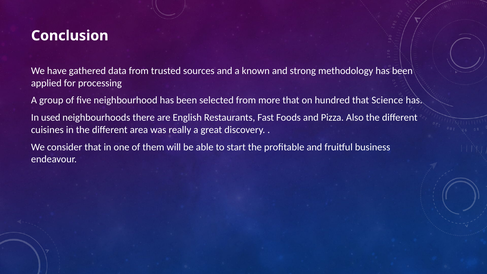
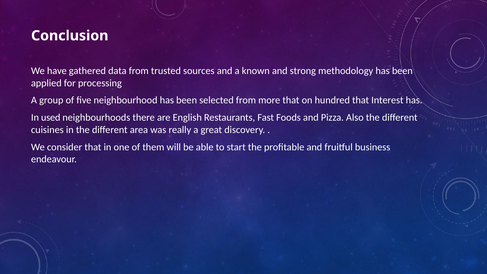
Science: Science -> Interest (387, 100)
